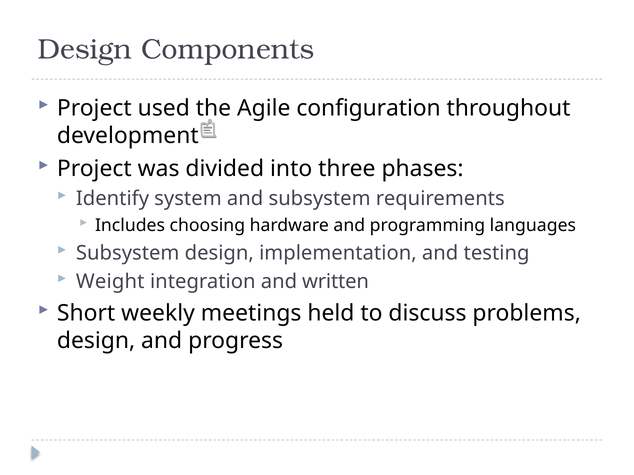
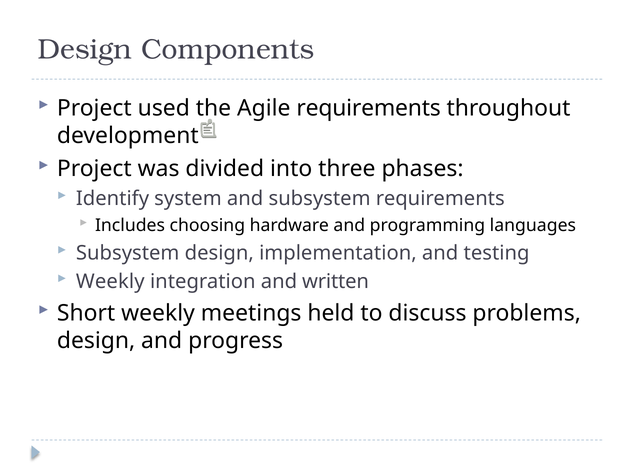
Agile configuration: configuration -> requirements (369, 108)
Weight: Weight -> Weekly (110, 282)
